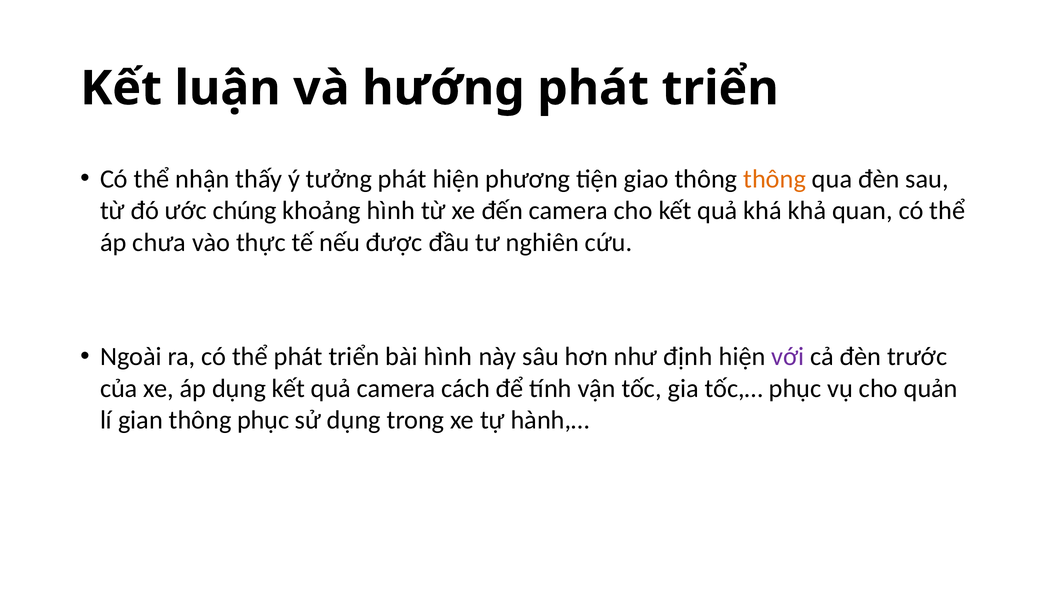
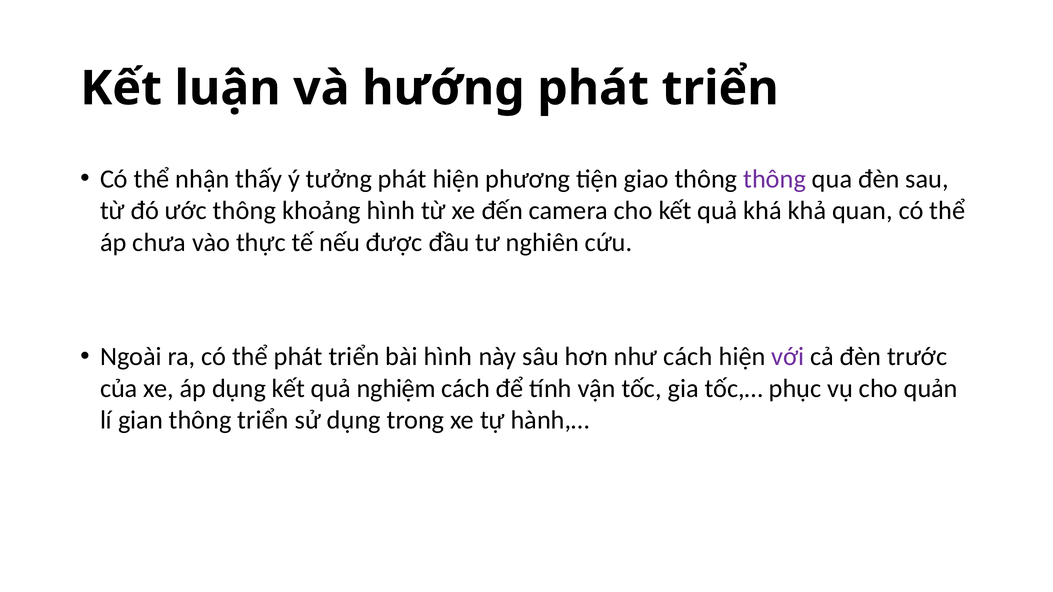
thông colour: orange -> purple (775, 179)
ước chúng: chúng -> thông (245, 211)
như định: định -> cách (688, 357)
quả camera: camera -> nghiệm (396, 389)
thông phục: phục -> triển (263, 420)
